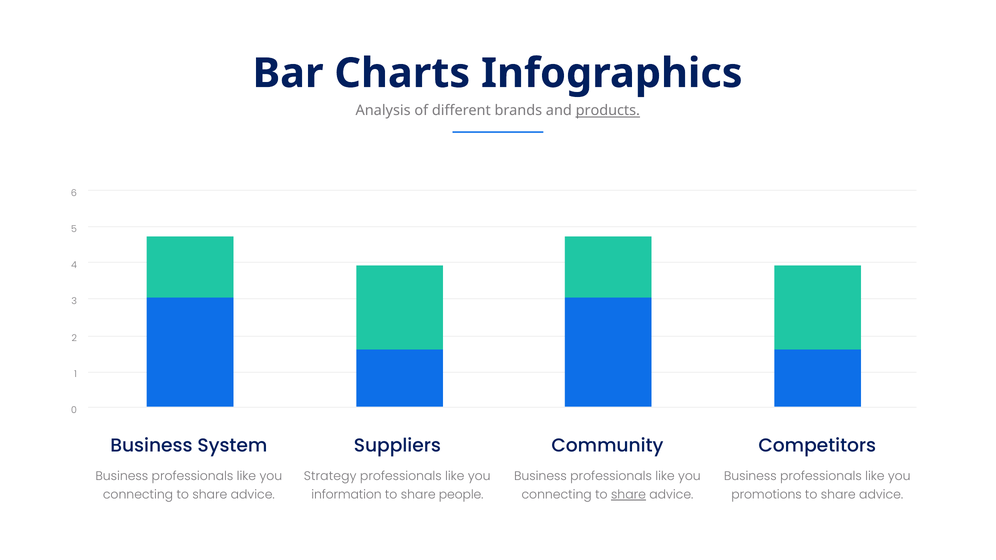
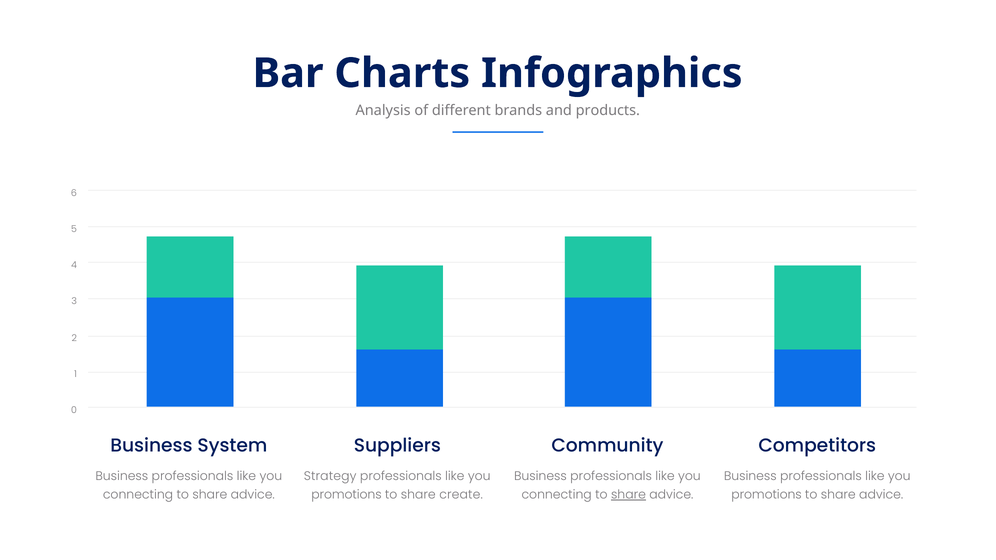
products underline: present -> none (608, 111)
information: information -> promotions (346, 495)
people: people -> create (461, 495)
